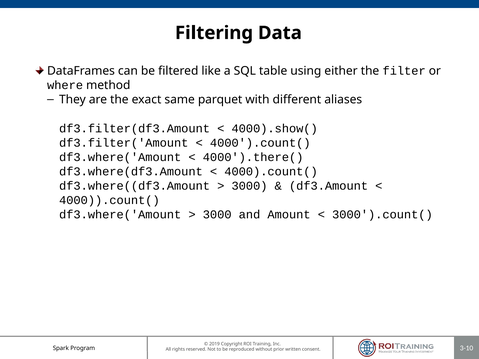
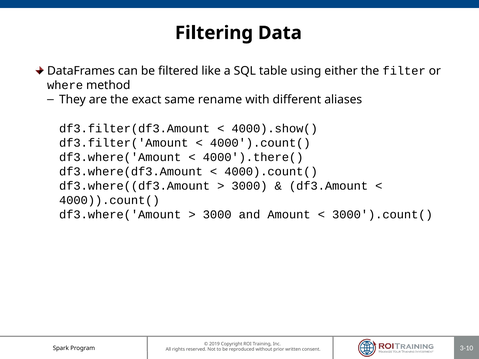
parquet: parquet -> rename (220, 100)
